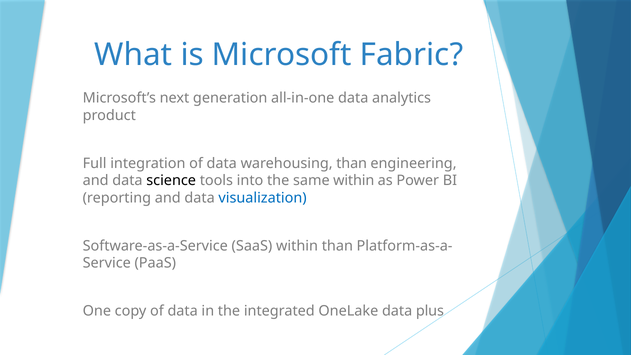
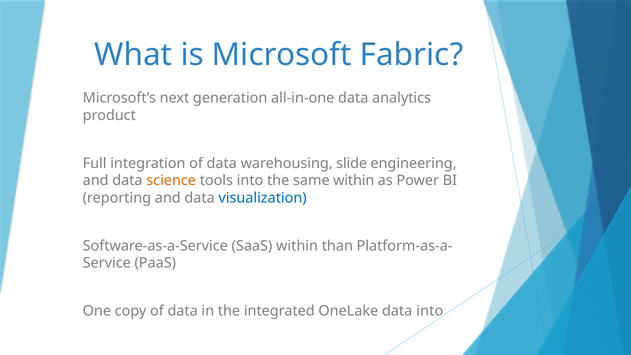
warehousing than: than -> slide (352, 163)
science colour: black -> orange (171, 181)
data plus: plus -> into (430, 311)
